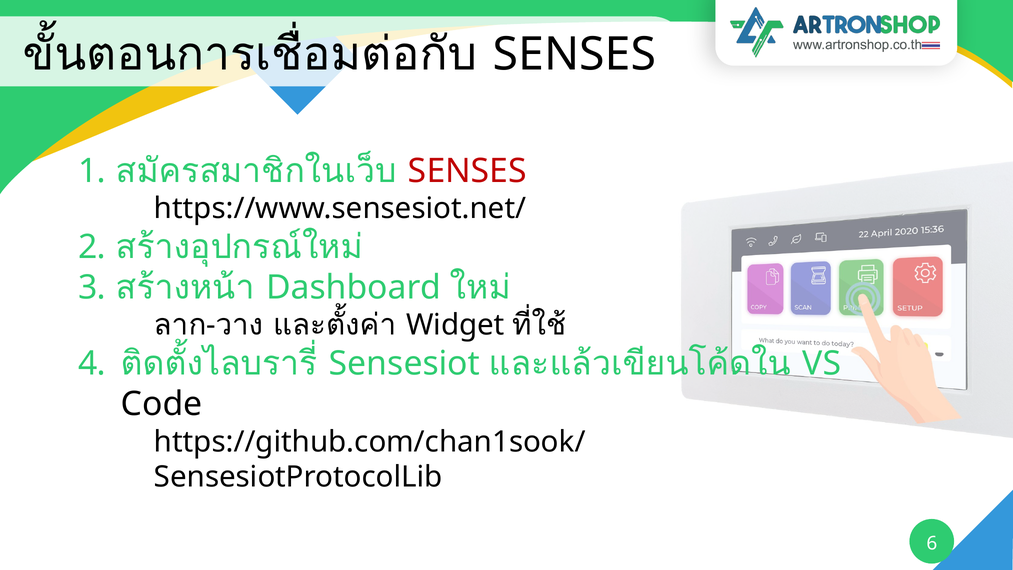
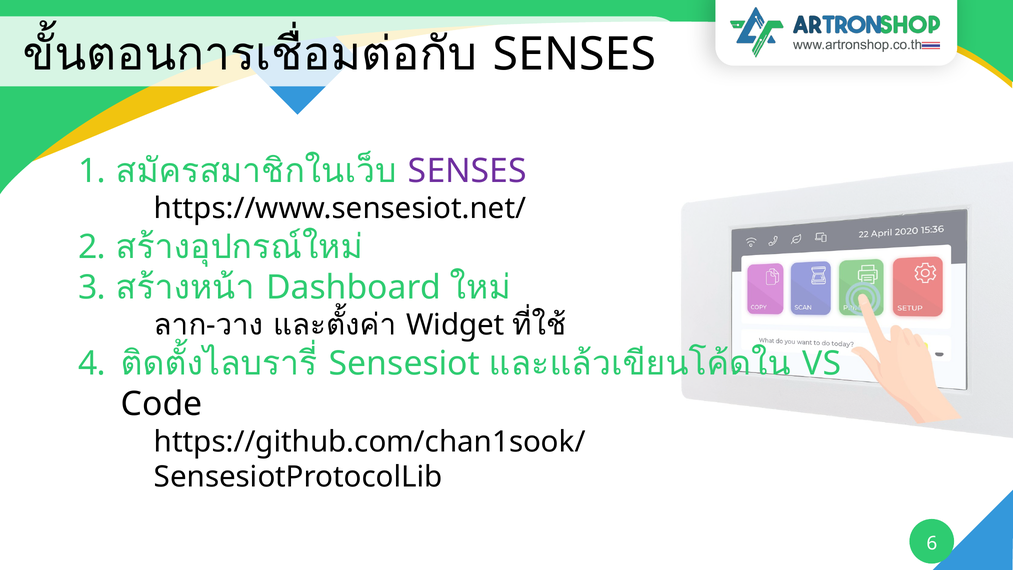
SENSES colour: red -> purple (467, 171)
